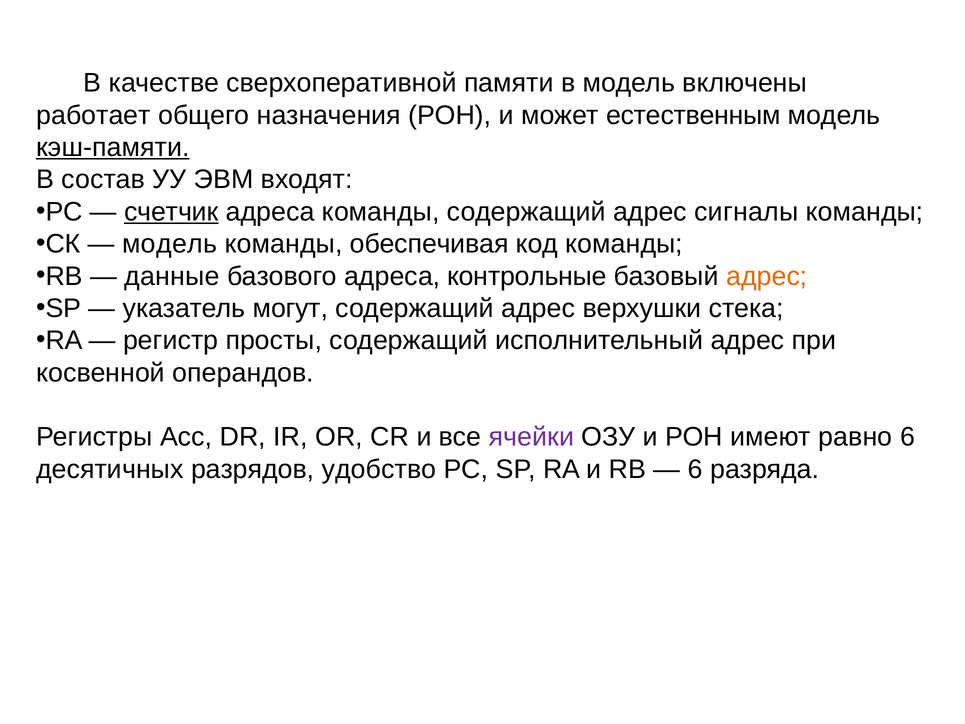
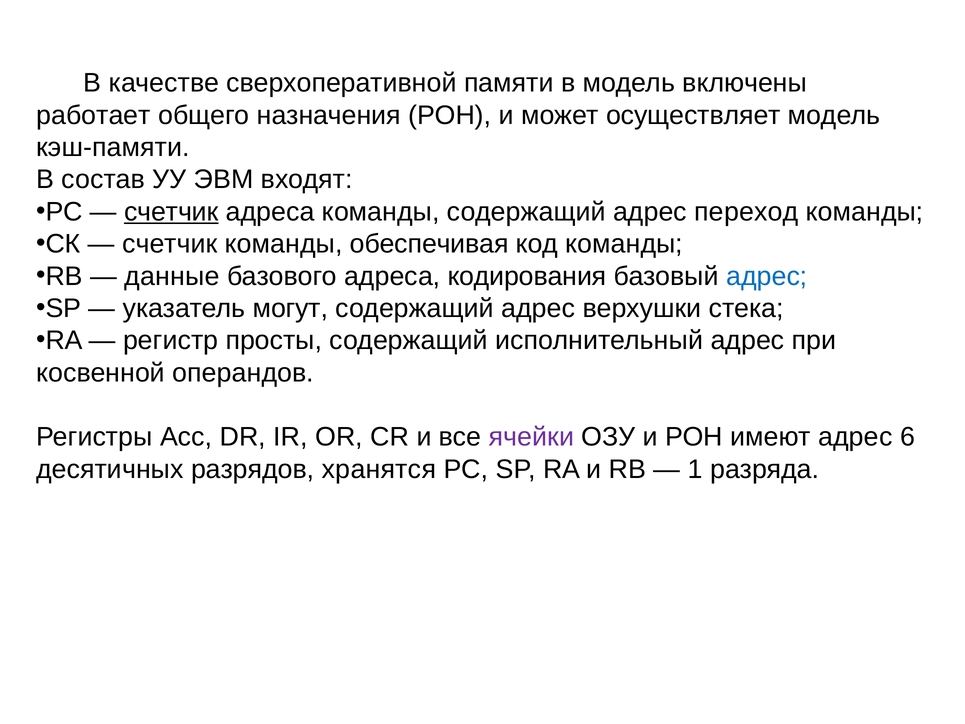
естественным: естественным -> осуществляет (693, 115)
кэш-памяти underline: present -> none (113, 147)
сигналы: сигналы -> переход (746, 212)
модель: модель -> счетчик (170, 244)
контрольные: контрольные -> кодирования (527, 276)
адрес colour: orange -> blue (767, 276)
имеют равно: равно -> адрес (855, 437)
удобство: удобство -> хранятся (379, 469)
6: 6 -> 1 (695, 469)
